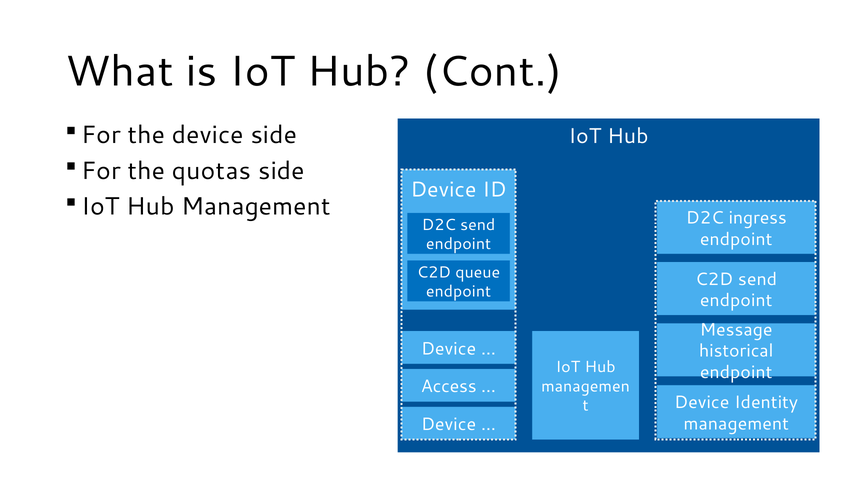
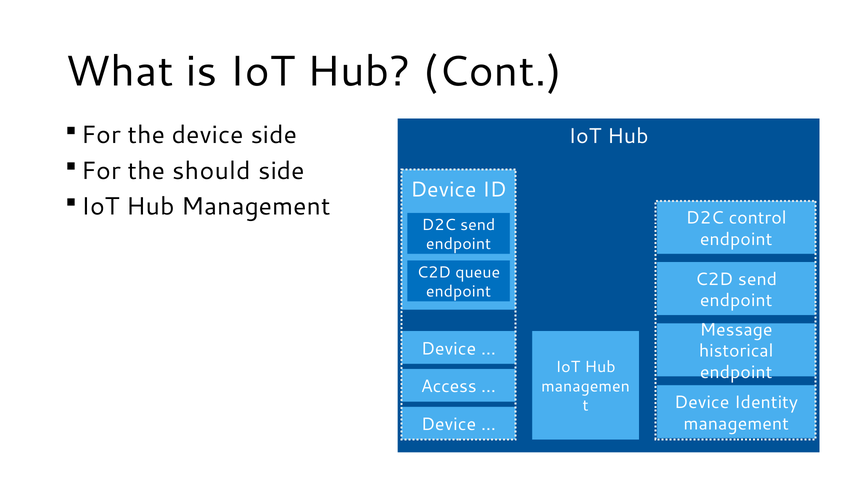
quotas: quotas -> should (212, 171)
ingress: ingress -> control (758, 218)
